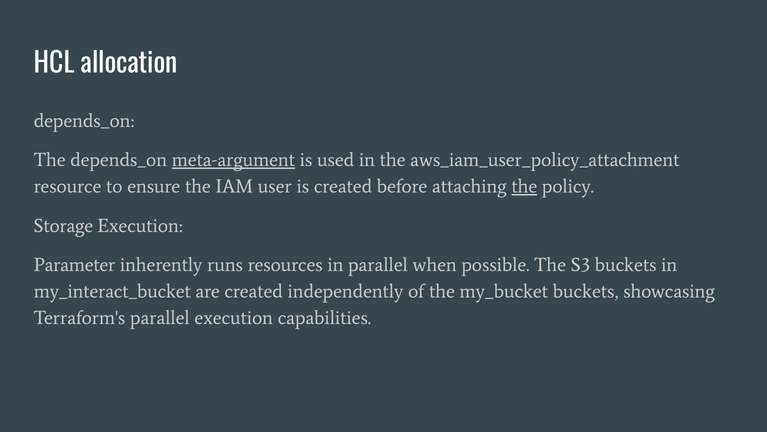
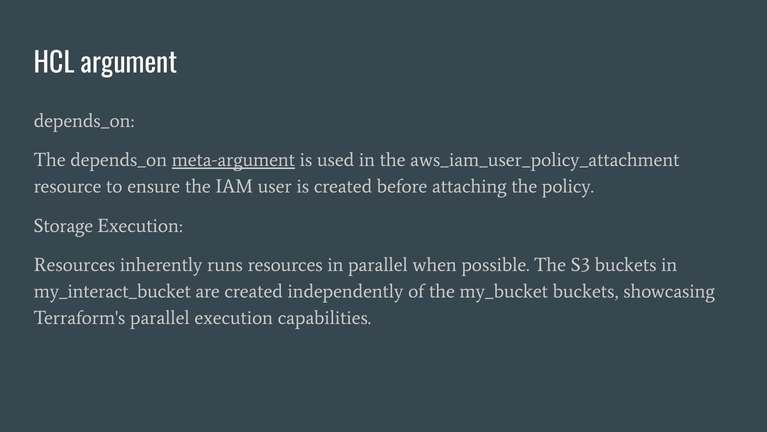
allocation: allocation -> argument (129, 64)
the underline: present -> none (524, 186)
Parameter: Parameter -> Resources (74, 265)
